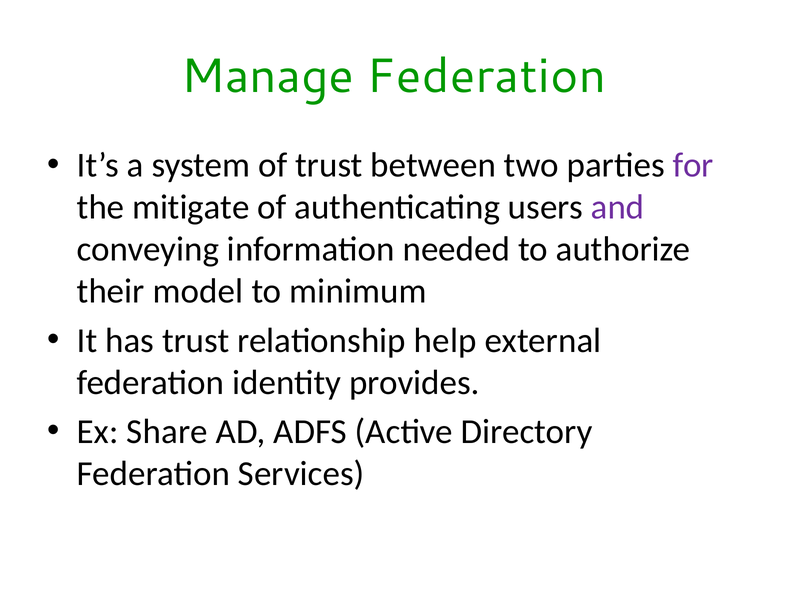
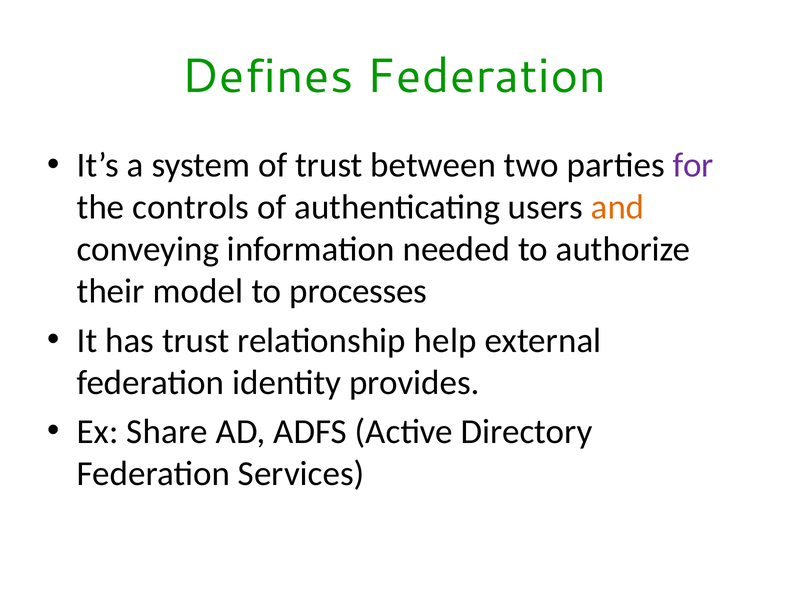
Manage: Manage -> Defines (267, 76)
mitigate: mitigate -> controls (191, 207)
and colour: purple -> orange (618, 207)
minimum: minimum -> processes (358, 291)
